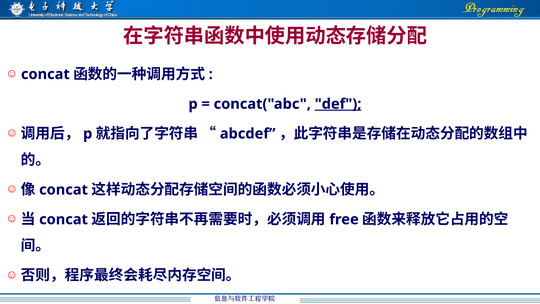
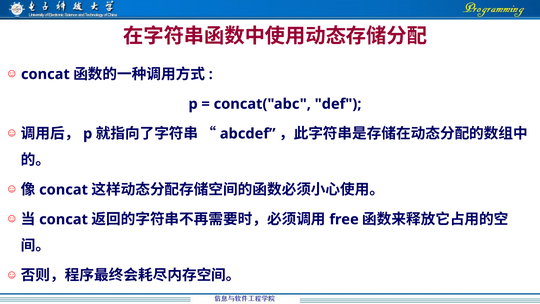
def underline: present -> none (338, 104)
